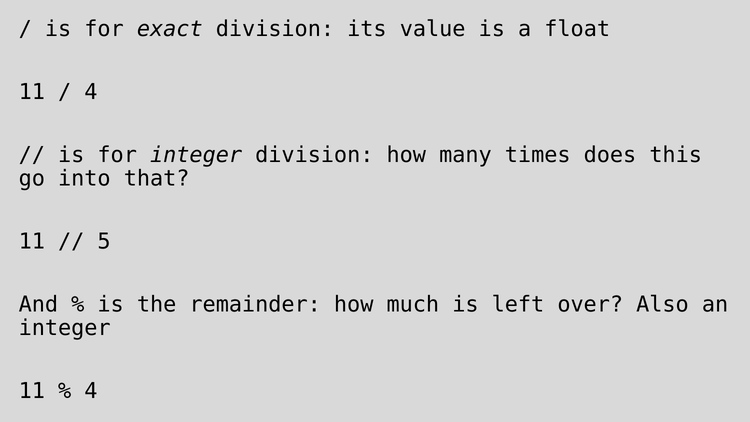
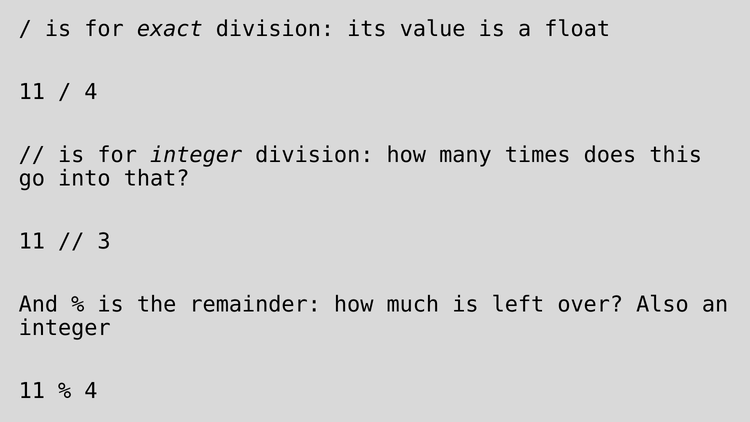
5: 5 -> 3 (104, 241)
